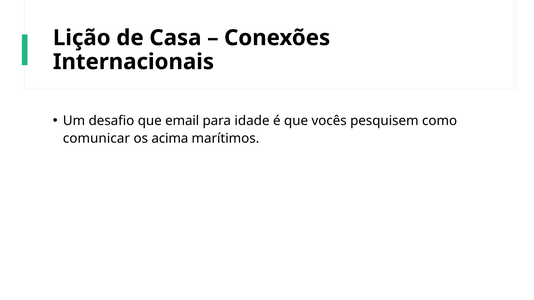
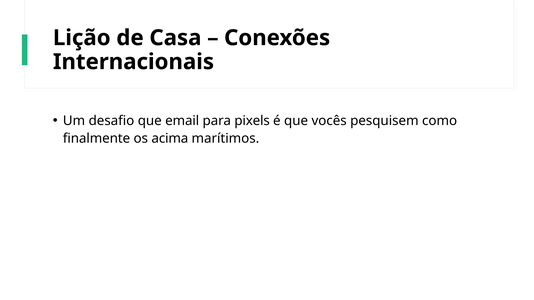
idade: idade -> pixels (252, 121)
comunicar: comunicar -> finalmente (97, 139)
